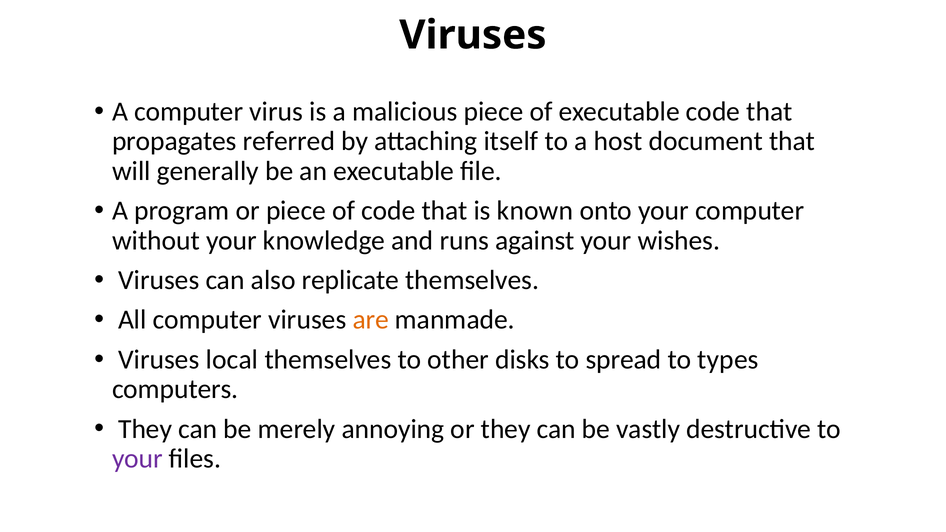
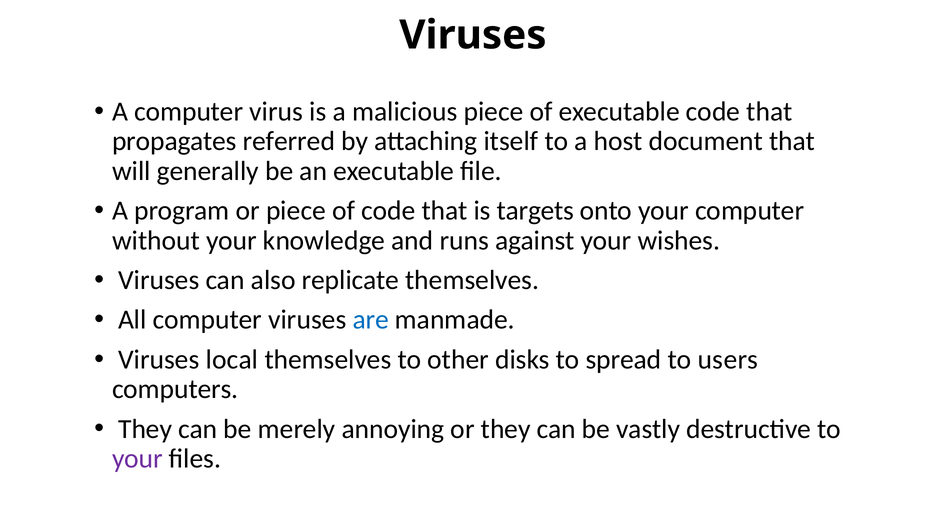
known: known -> targets (535, 211)
are colour: orange -> blue (371, 320)
types: types -> users (728, 360)
